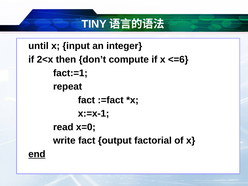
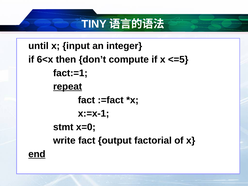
2<x: 2<x -> 6<x (45, 60)
<=6: <=6 -> <=5 (178, 60)
repeat underline: none -> present (68, 87)
read: read -> stmt (63, 127)
